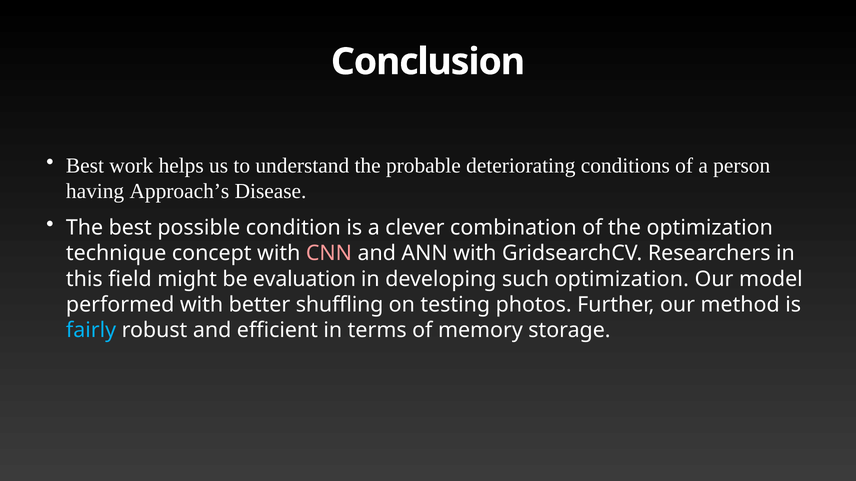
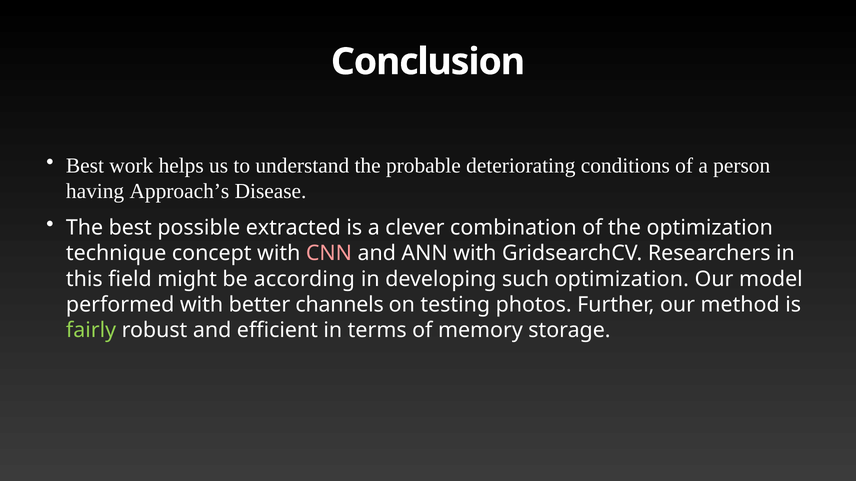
condition: condition -> extracted (293, 228)
evaluation: evaluation -> according (304, 279)
shuffling: shuffling -> channels (340, 305)
fairly colour: light blue -> light green (91, 331)
